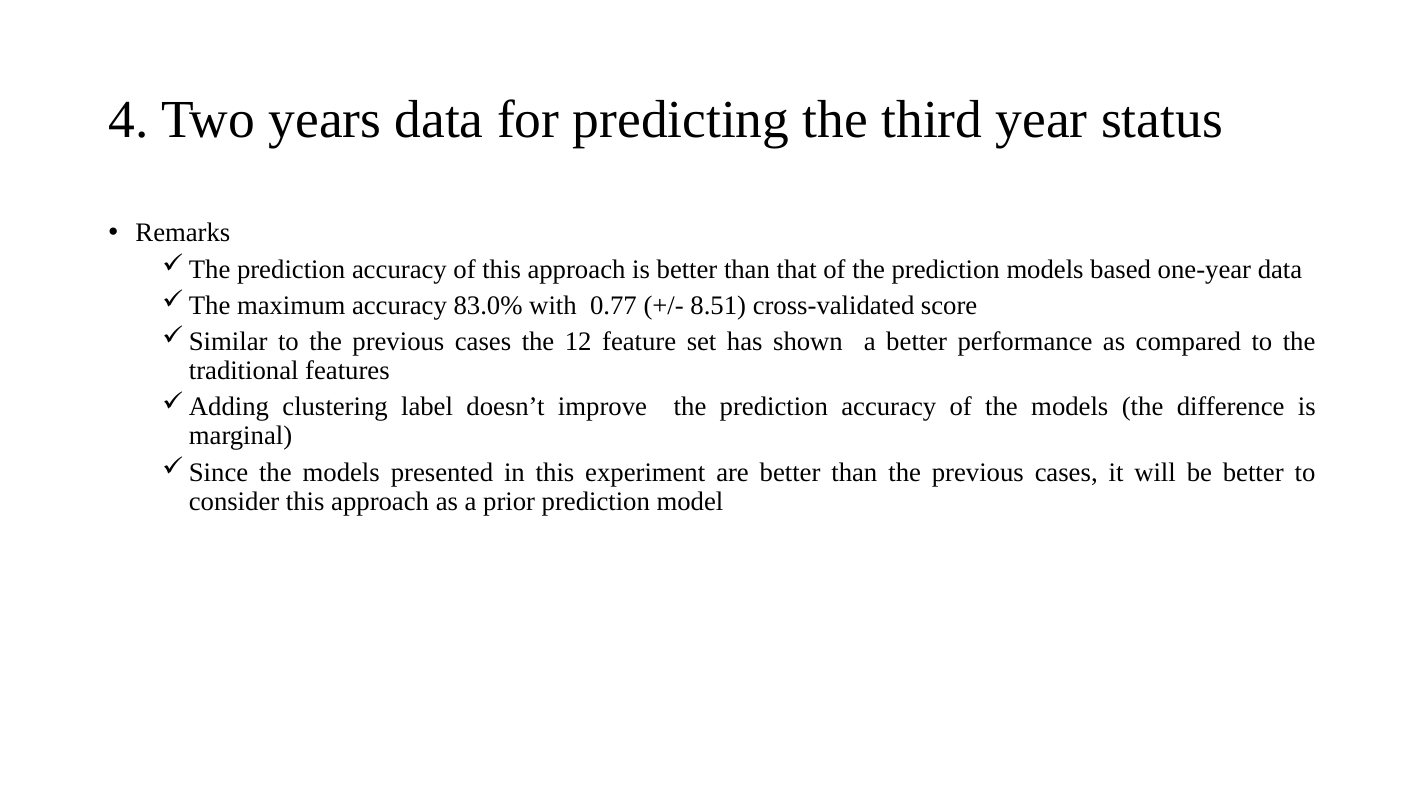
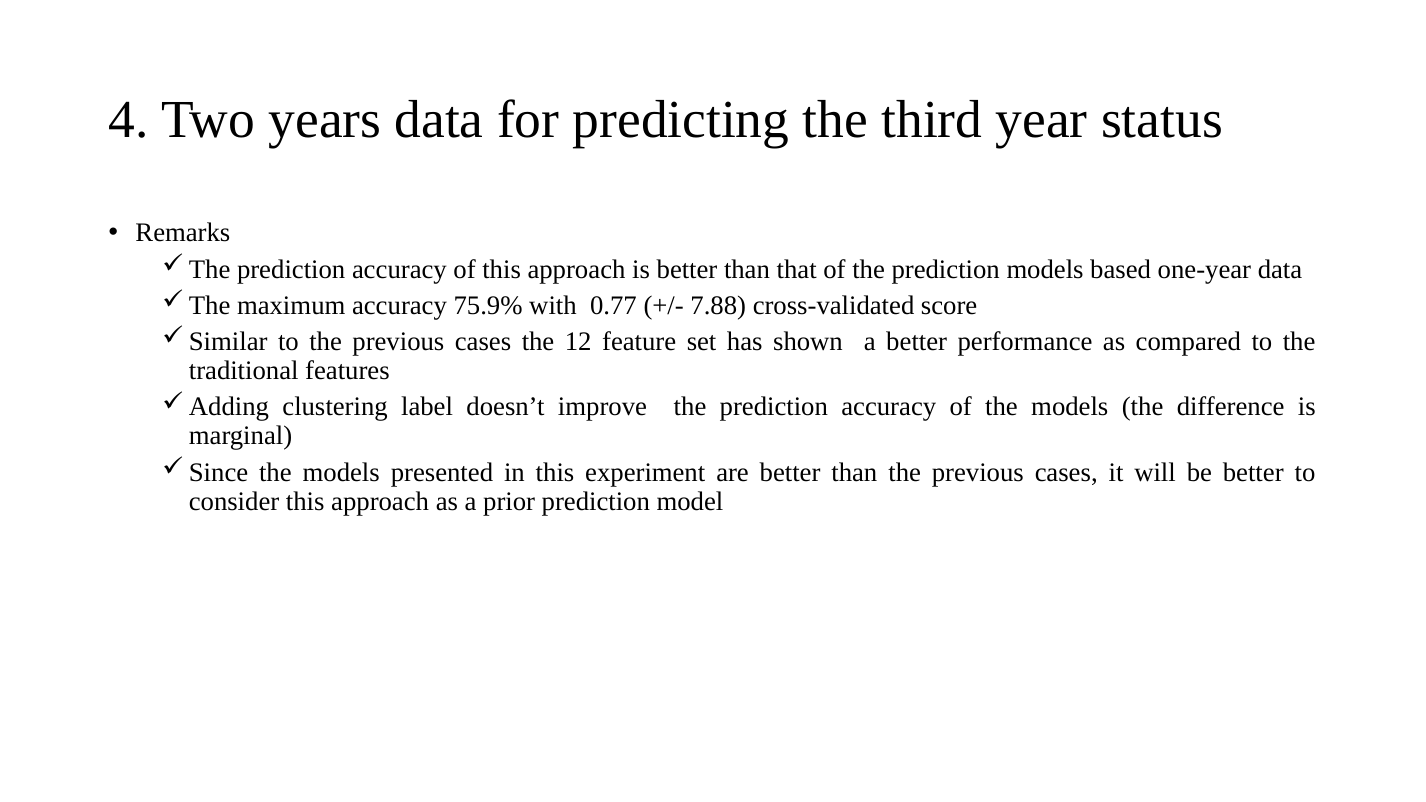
83.0%: 83.0% -> 75.9% (488, 306)
8.51: 8.51 -> 7.88 (718, 306)
